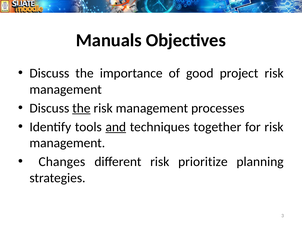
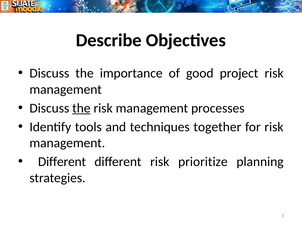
Manuals: Manuals -> Describe (109, 40)
and underline: present -> none (116, 127)
Changes: Changes -> Different (62, 162)
